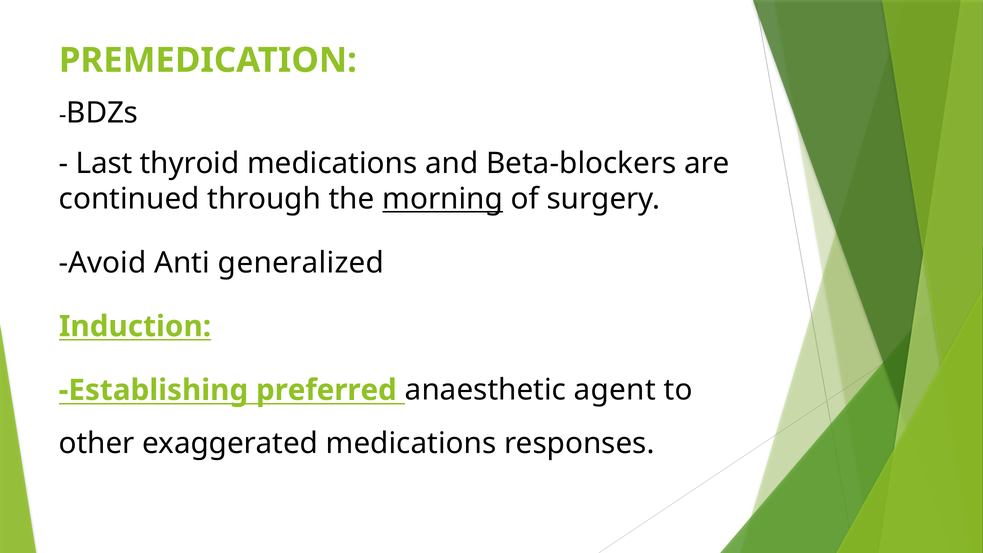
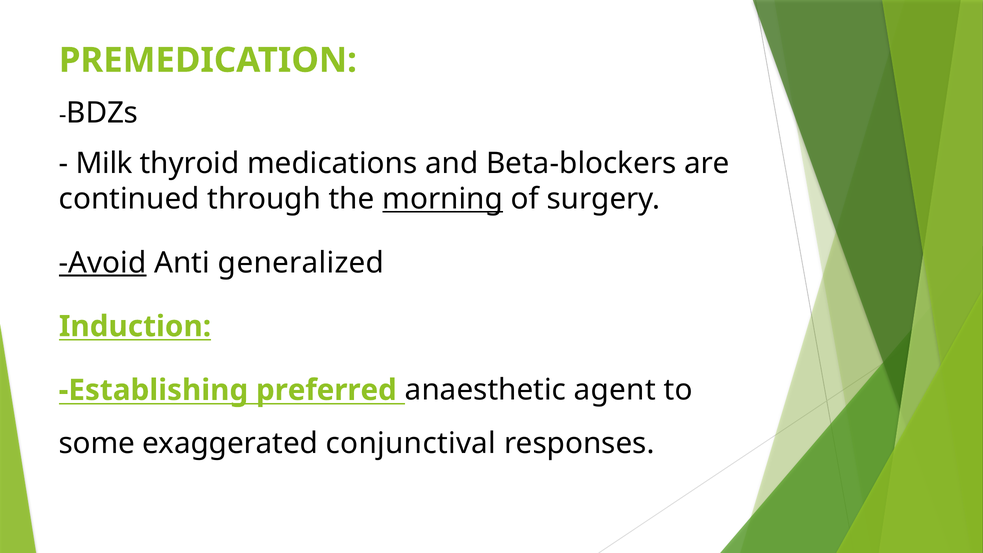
Last: Last -> Milk (104, 163)
Avoid underline: none -> present (103, 263)
other: other -> some (97, 444)
exaggerated medications: medications -> conjunctival (411, 444)
